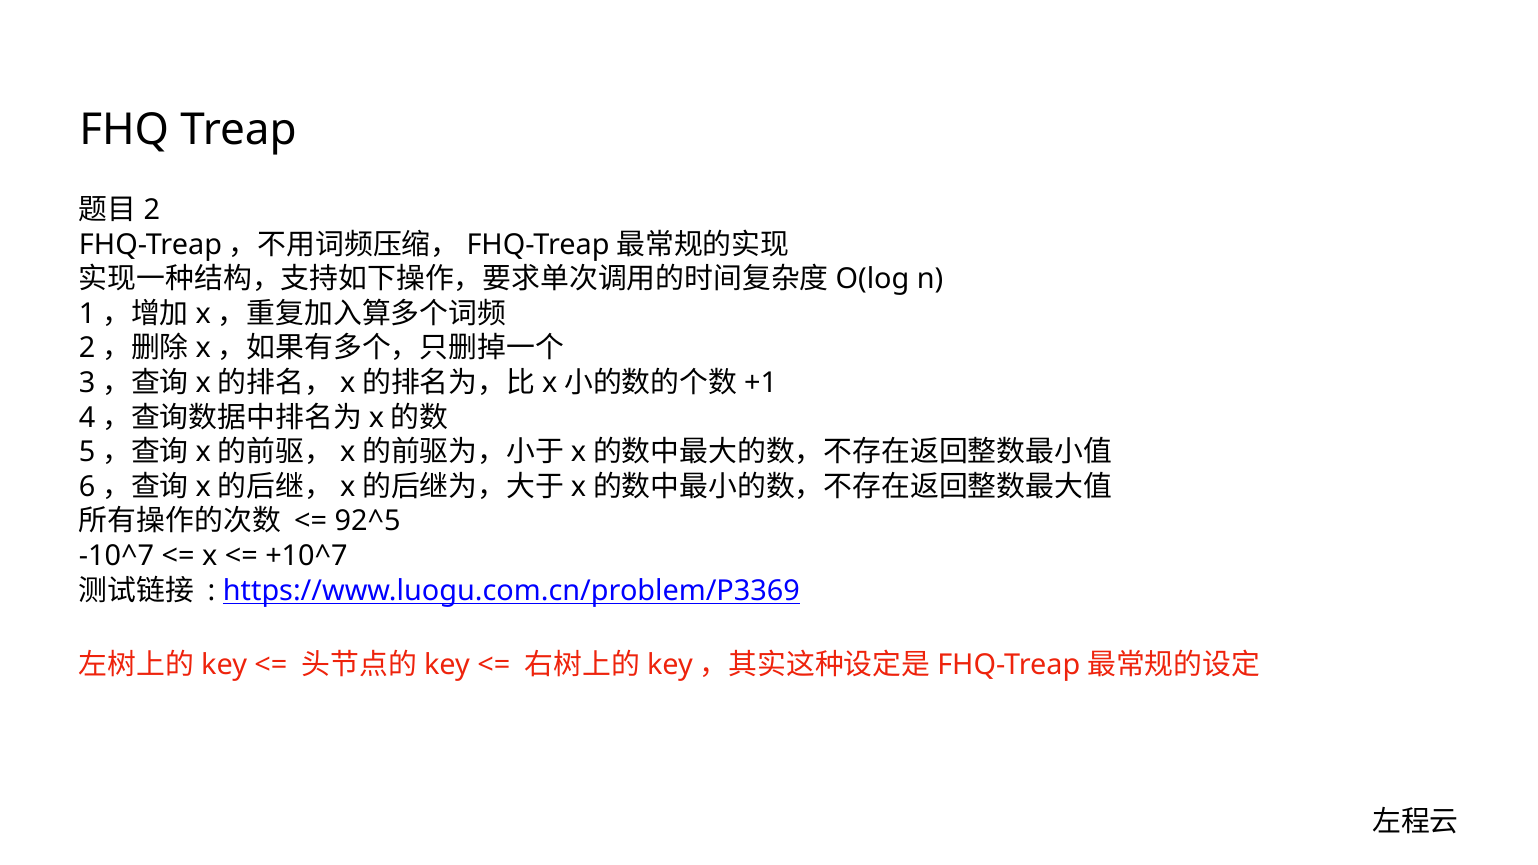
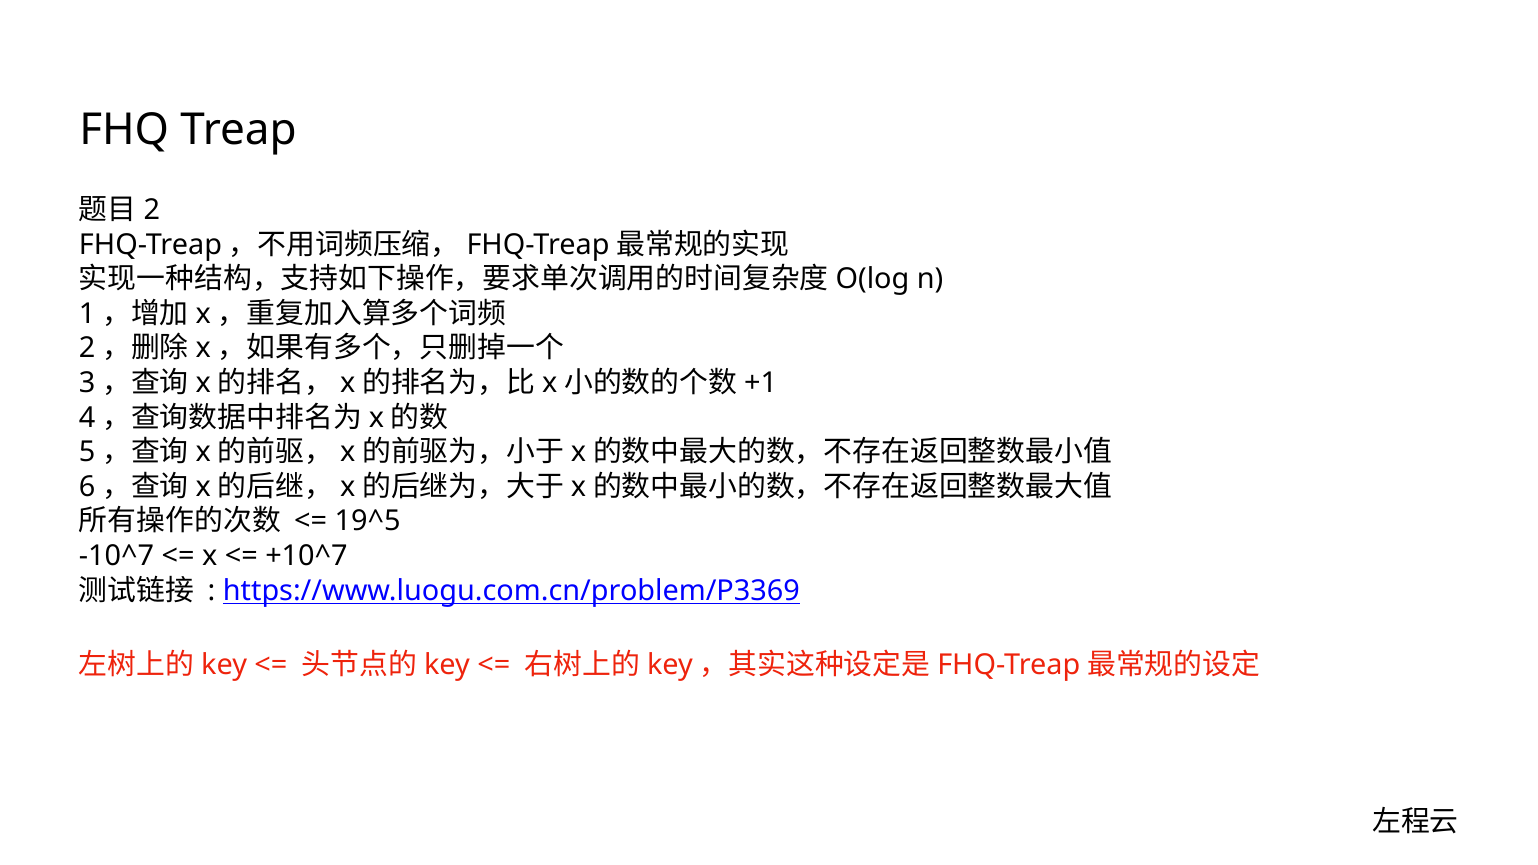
92^5: 92^5 -> 19^5 (368, 521)
